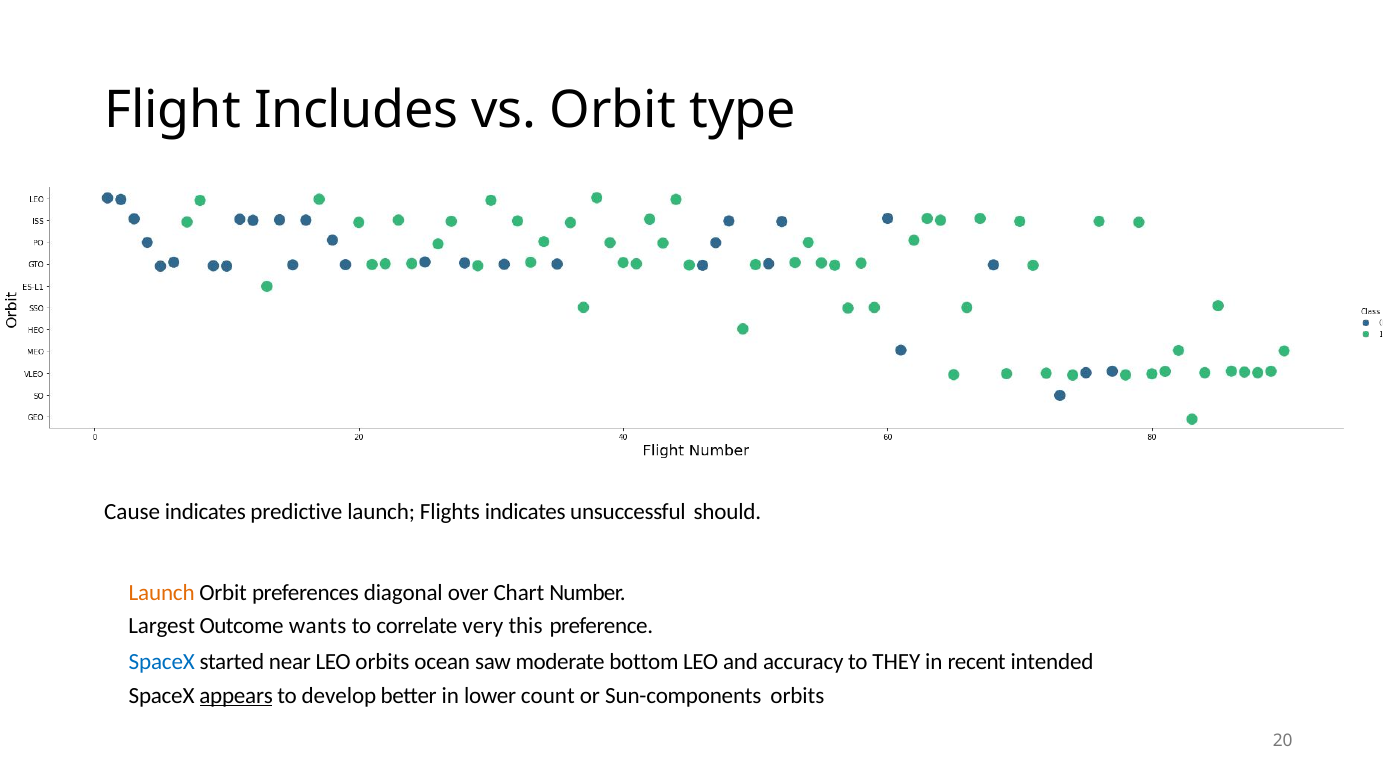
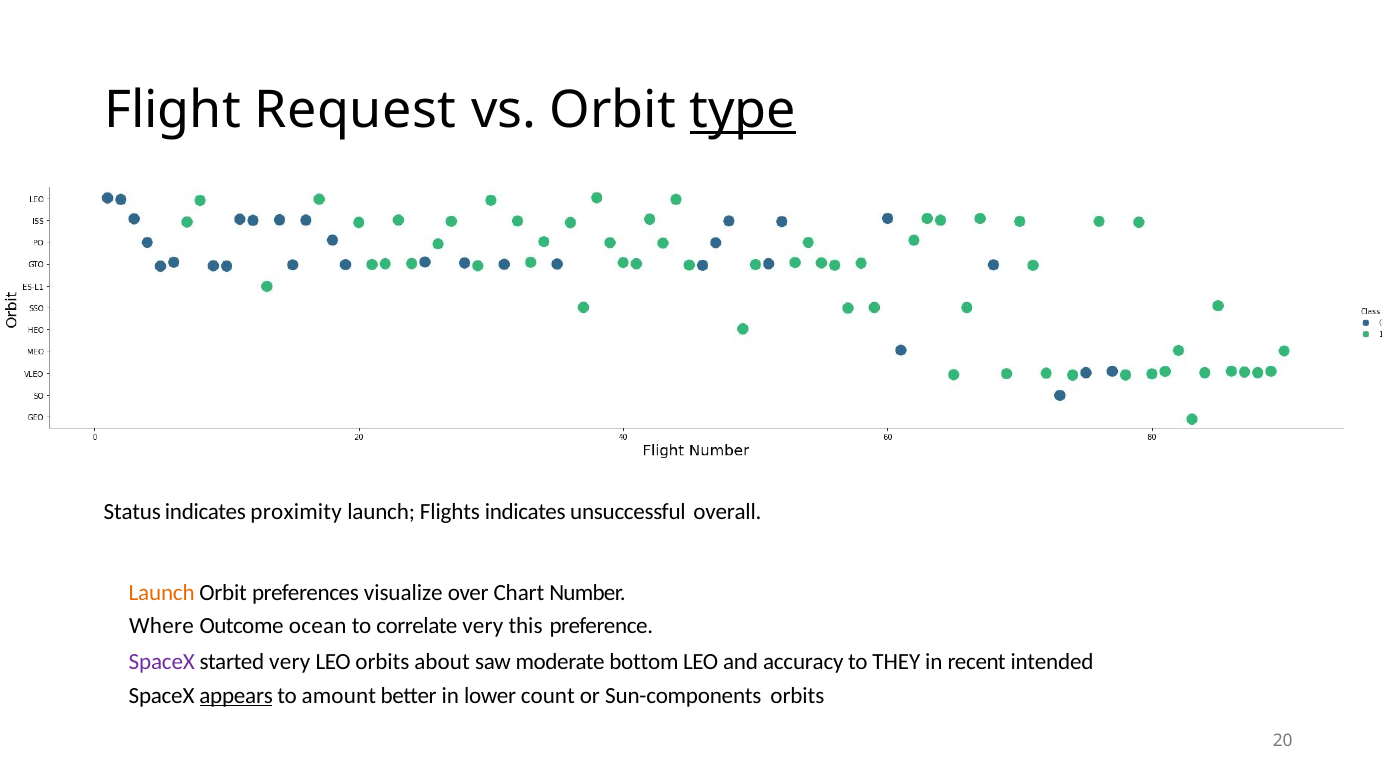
Includes: Includes -> Request (356, 110)
type underline: none -> present (743, 110)
Cause: Cause -> Status (132, 512)
predictive: predictive -> proximity (296, 512)
should: should -> overall (727, 512)
diagonal: diagonal -> visualize (403, 592)
Largest: Largest -> Where (161, 626)
wants: wants -> ocean (318, 626)
SpaceX colour: blue -> purple (162, 662)
started near: near -> very (290, 662)
ocean: ocean -> about (442, 662)
develop: develop -> amount (339, 695)
